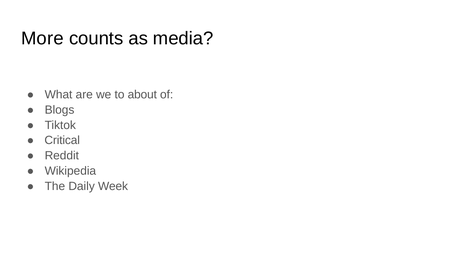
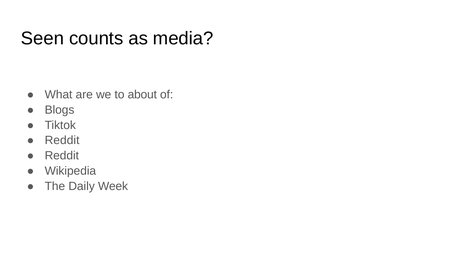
More: More -> Seen (42, 38)
Critical: Critical -> Reddit (62, 140)
